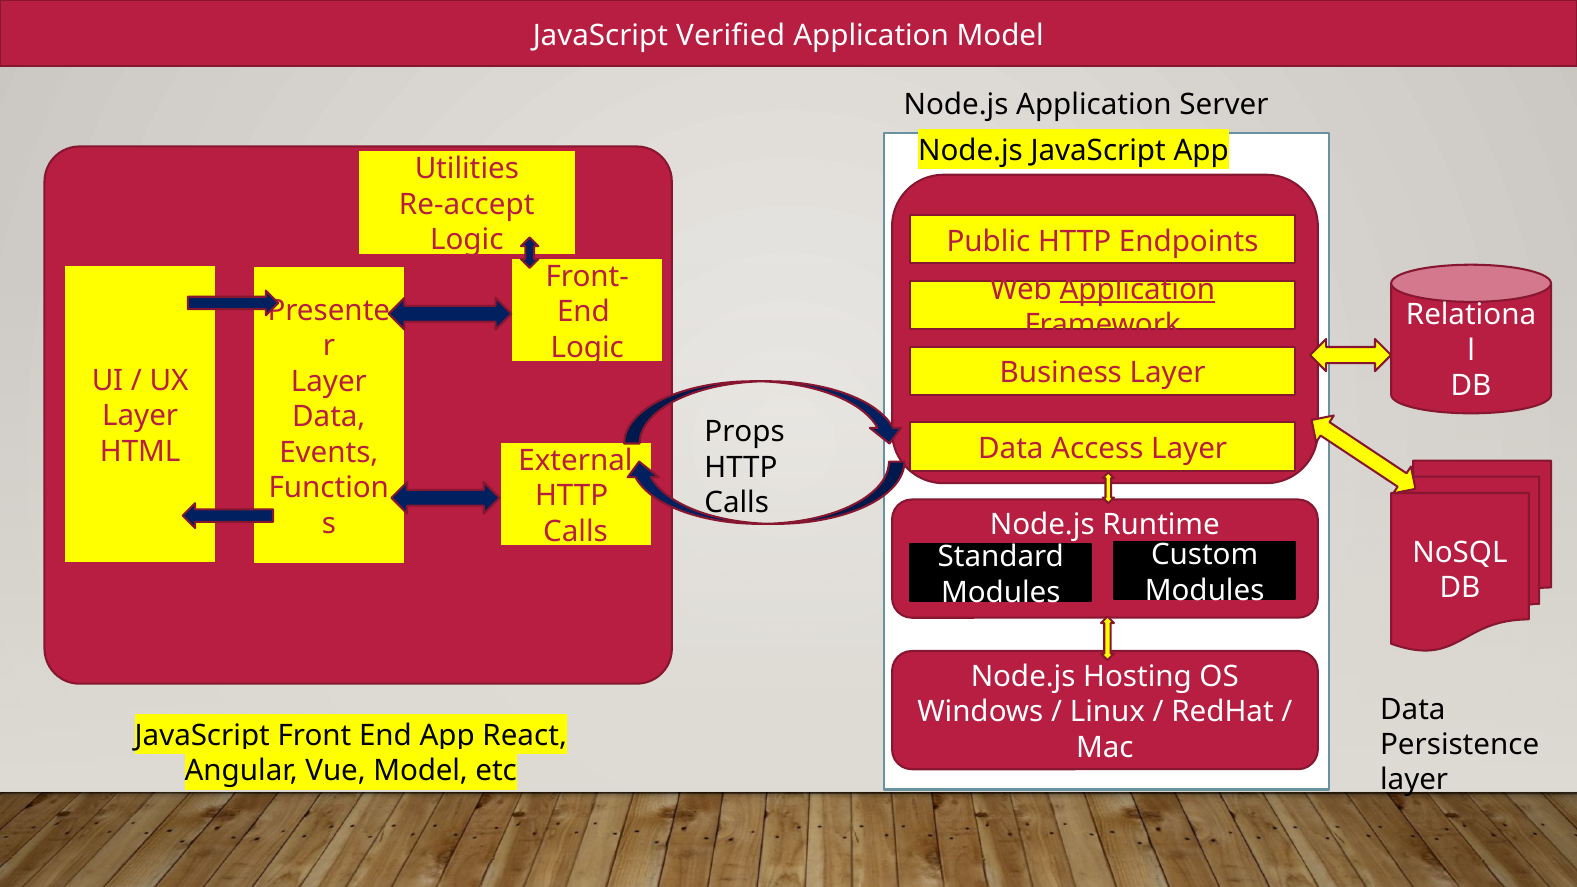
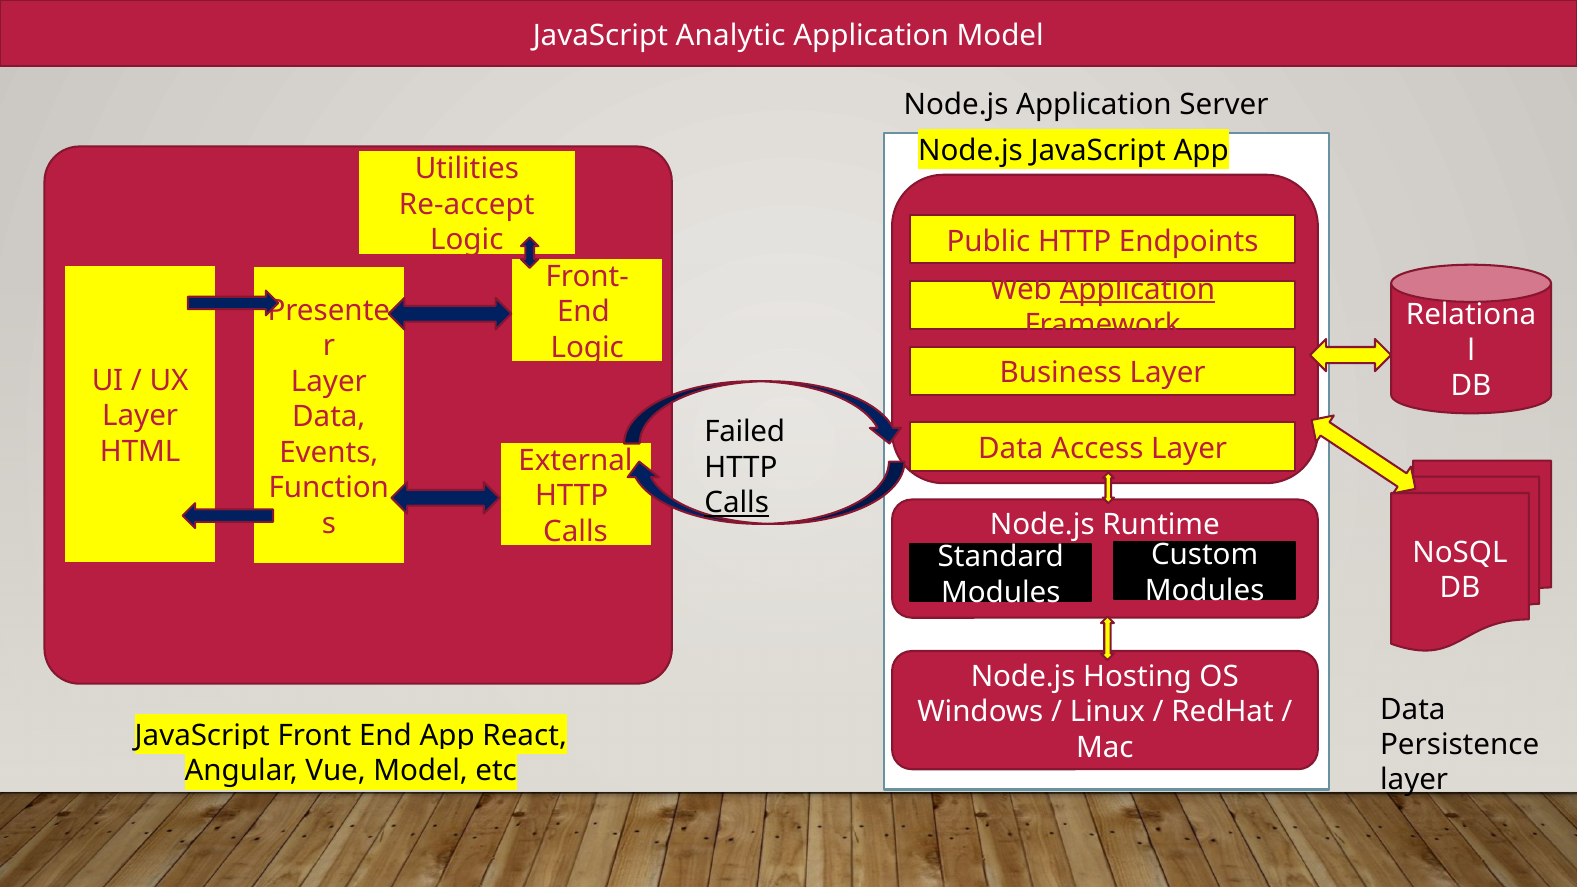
Verified: Verified -> Analytic (731, 35)
Props: Props -> Failed (745, 432)
Calls underline: none -> present (737, 503)
